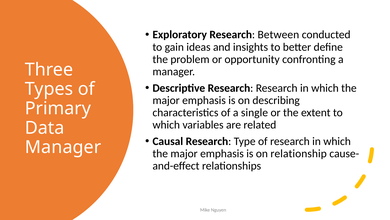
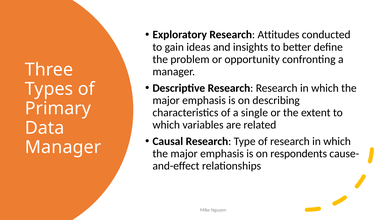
Between: Between -> Attitudes (278, 35)
relationship: relationship -> respondents (299, 153)
